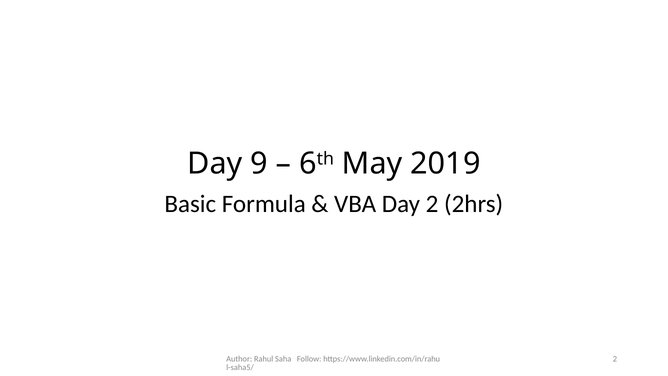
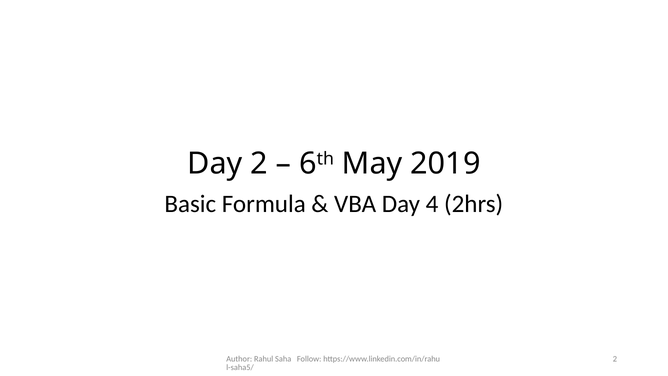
Day 9: 9 -> 2 (259, 164)
Day 2: 2 -> 4 (432, 204)
